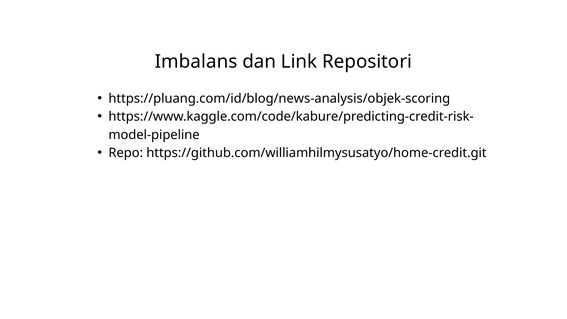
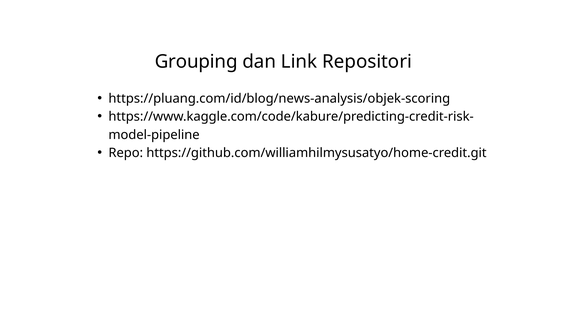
Imbalans: Imbalans -> Grouping (196, 62)
